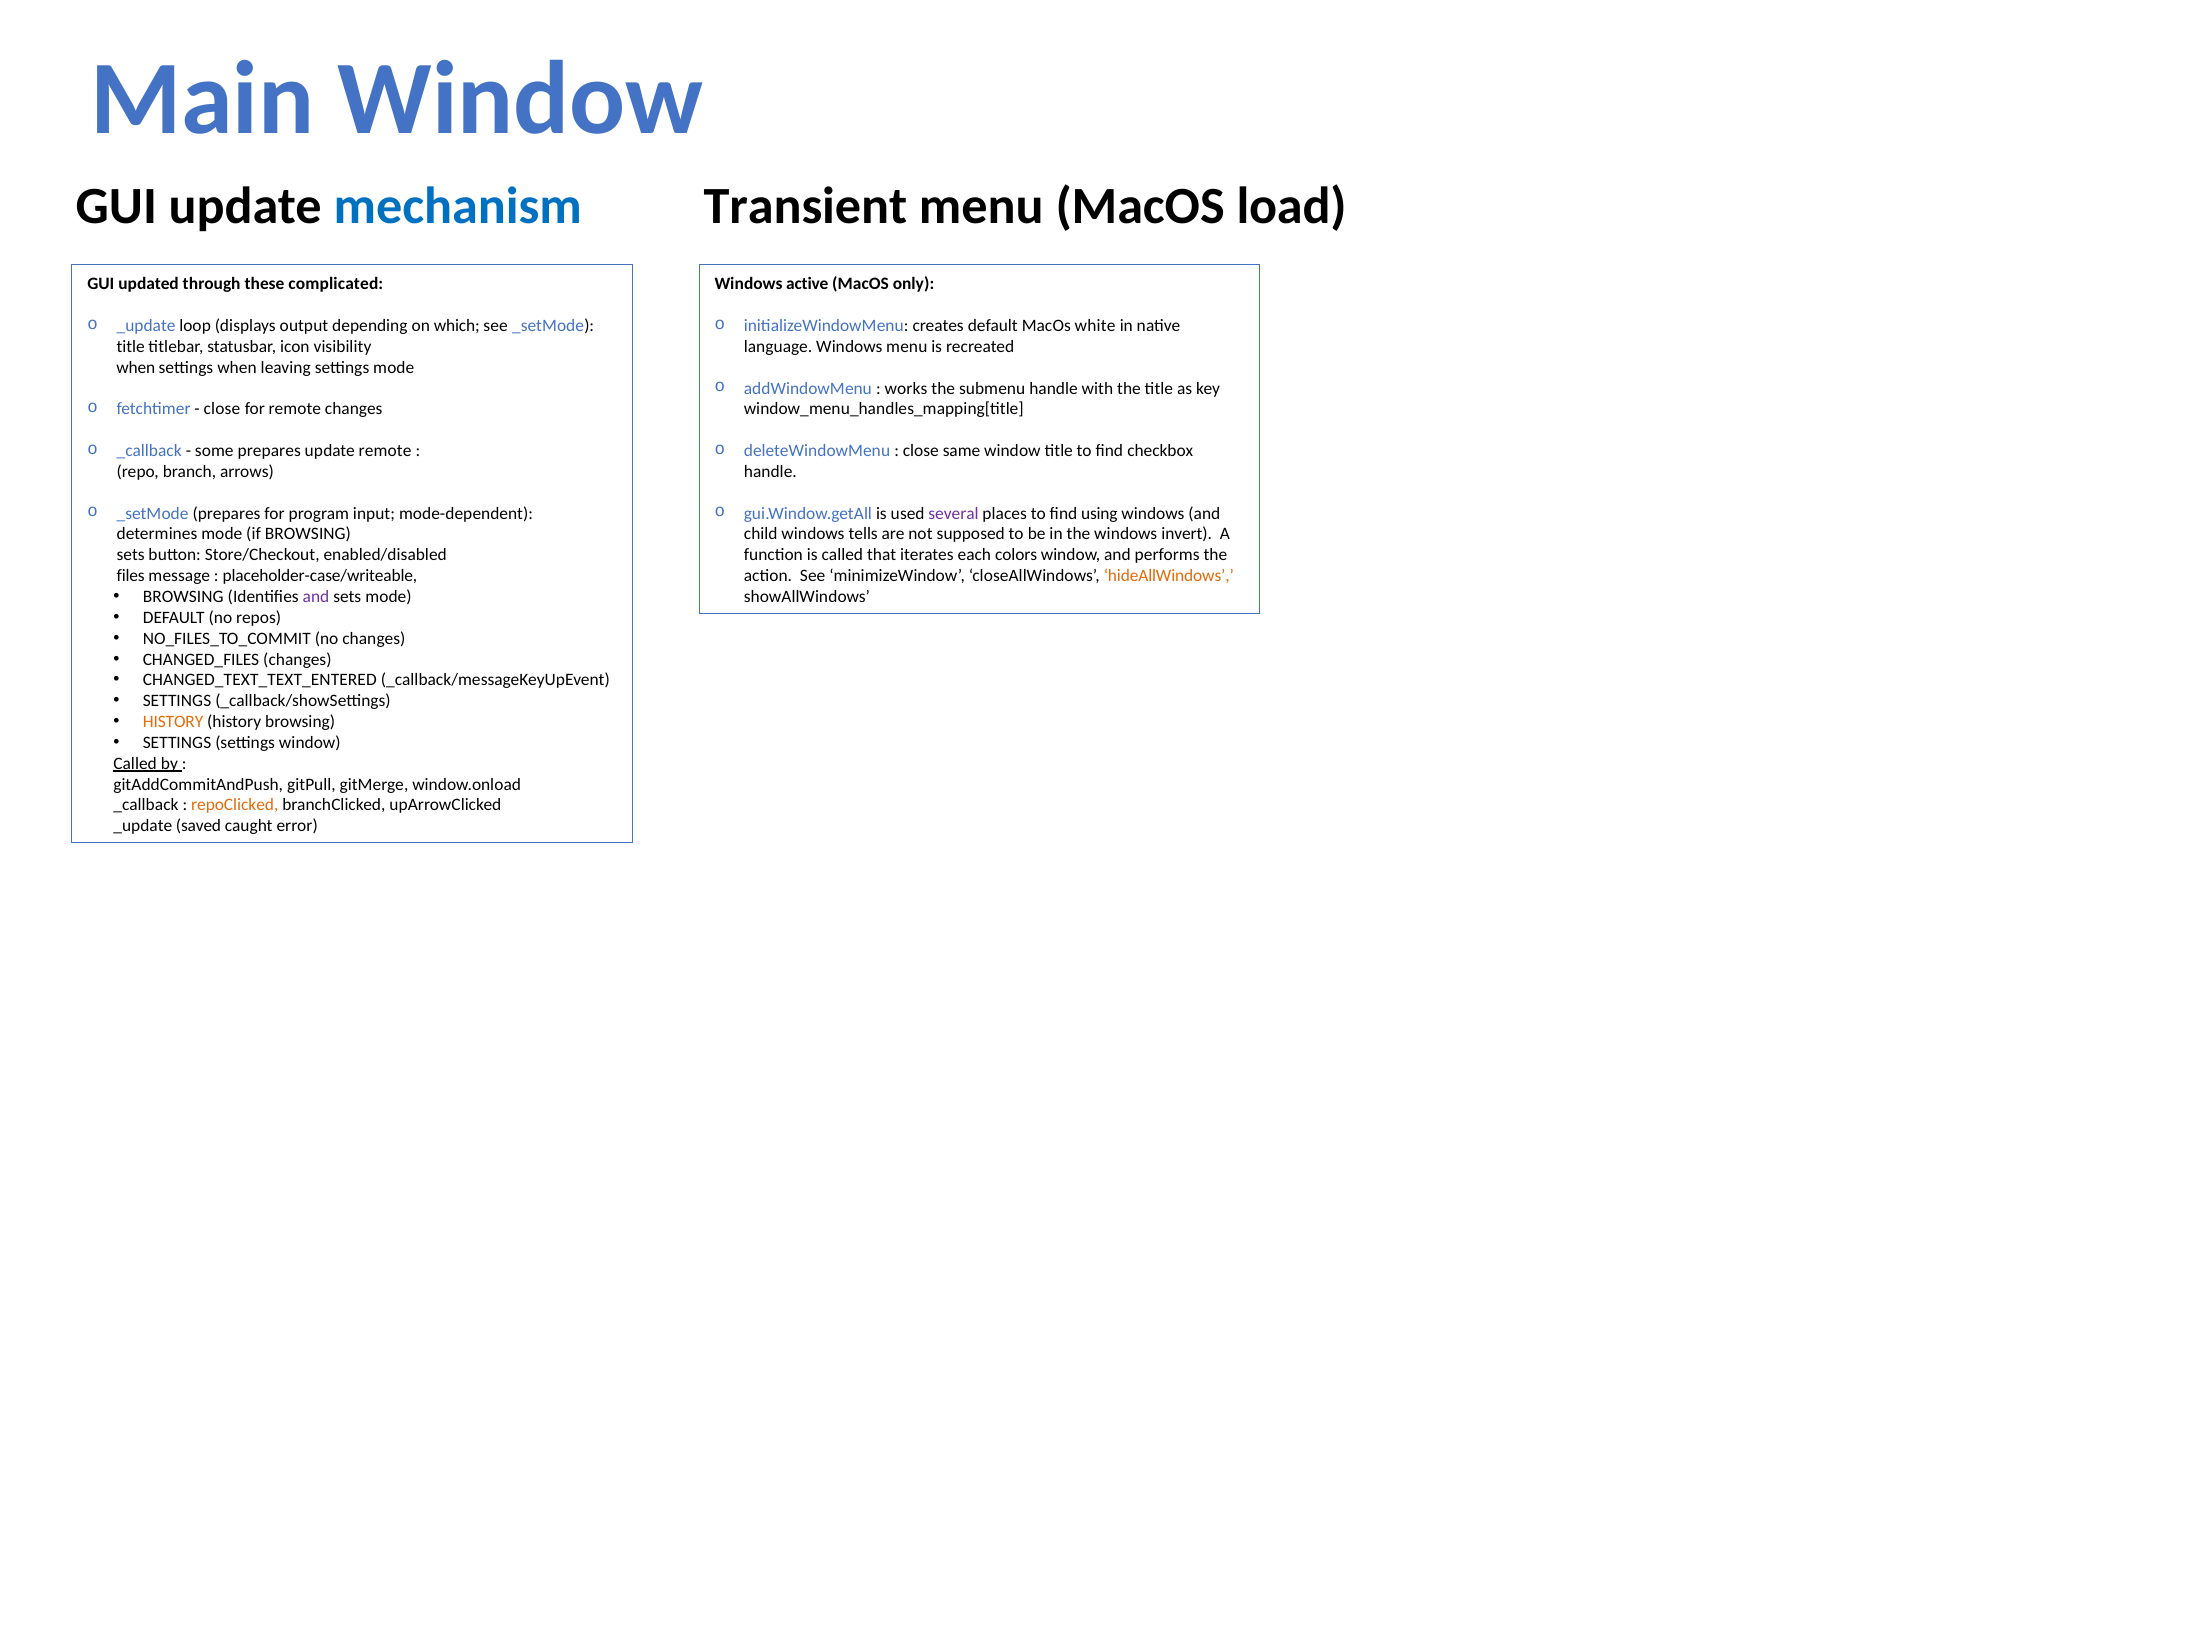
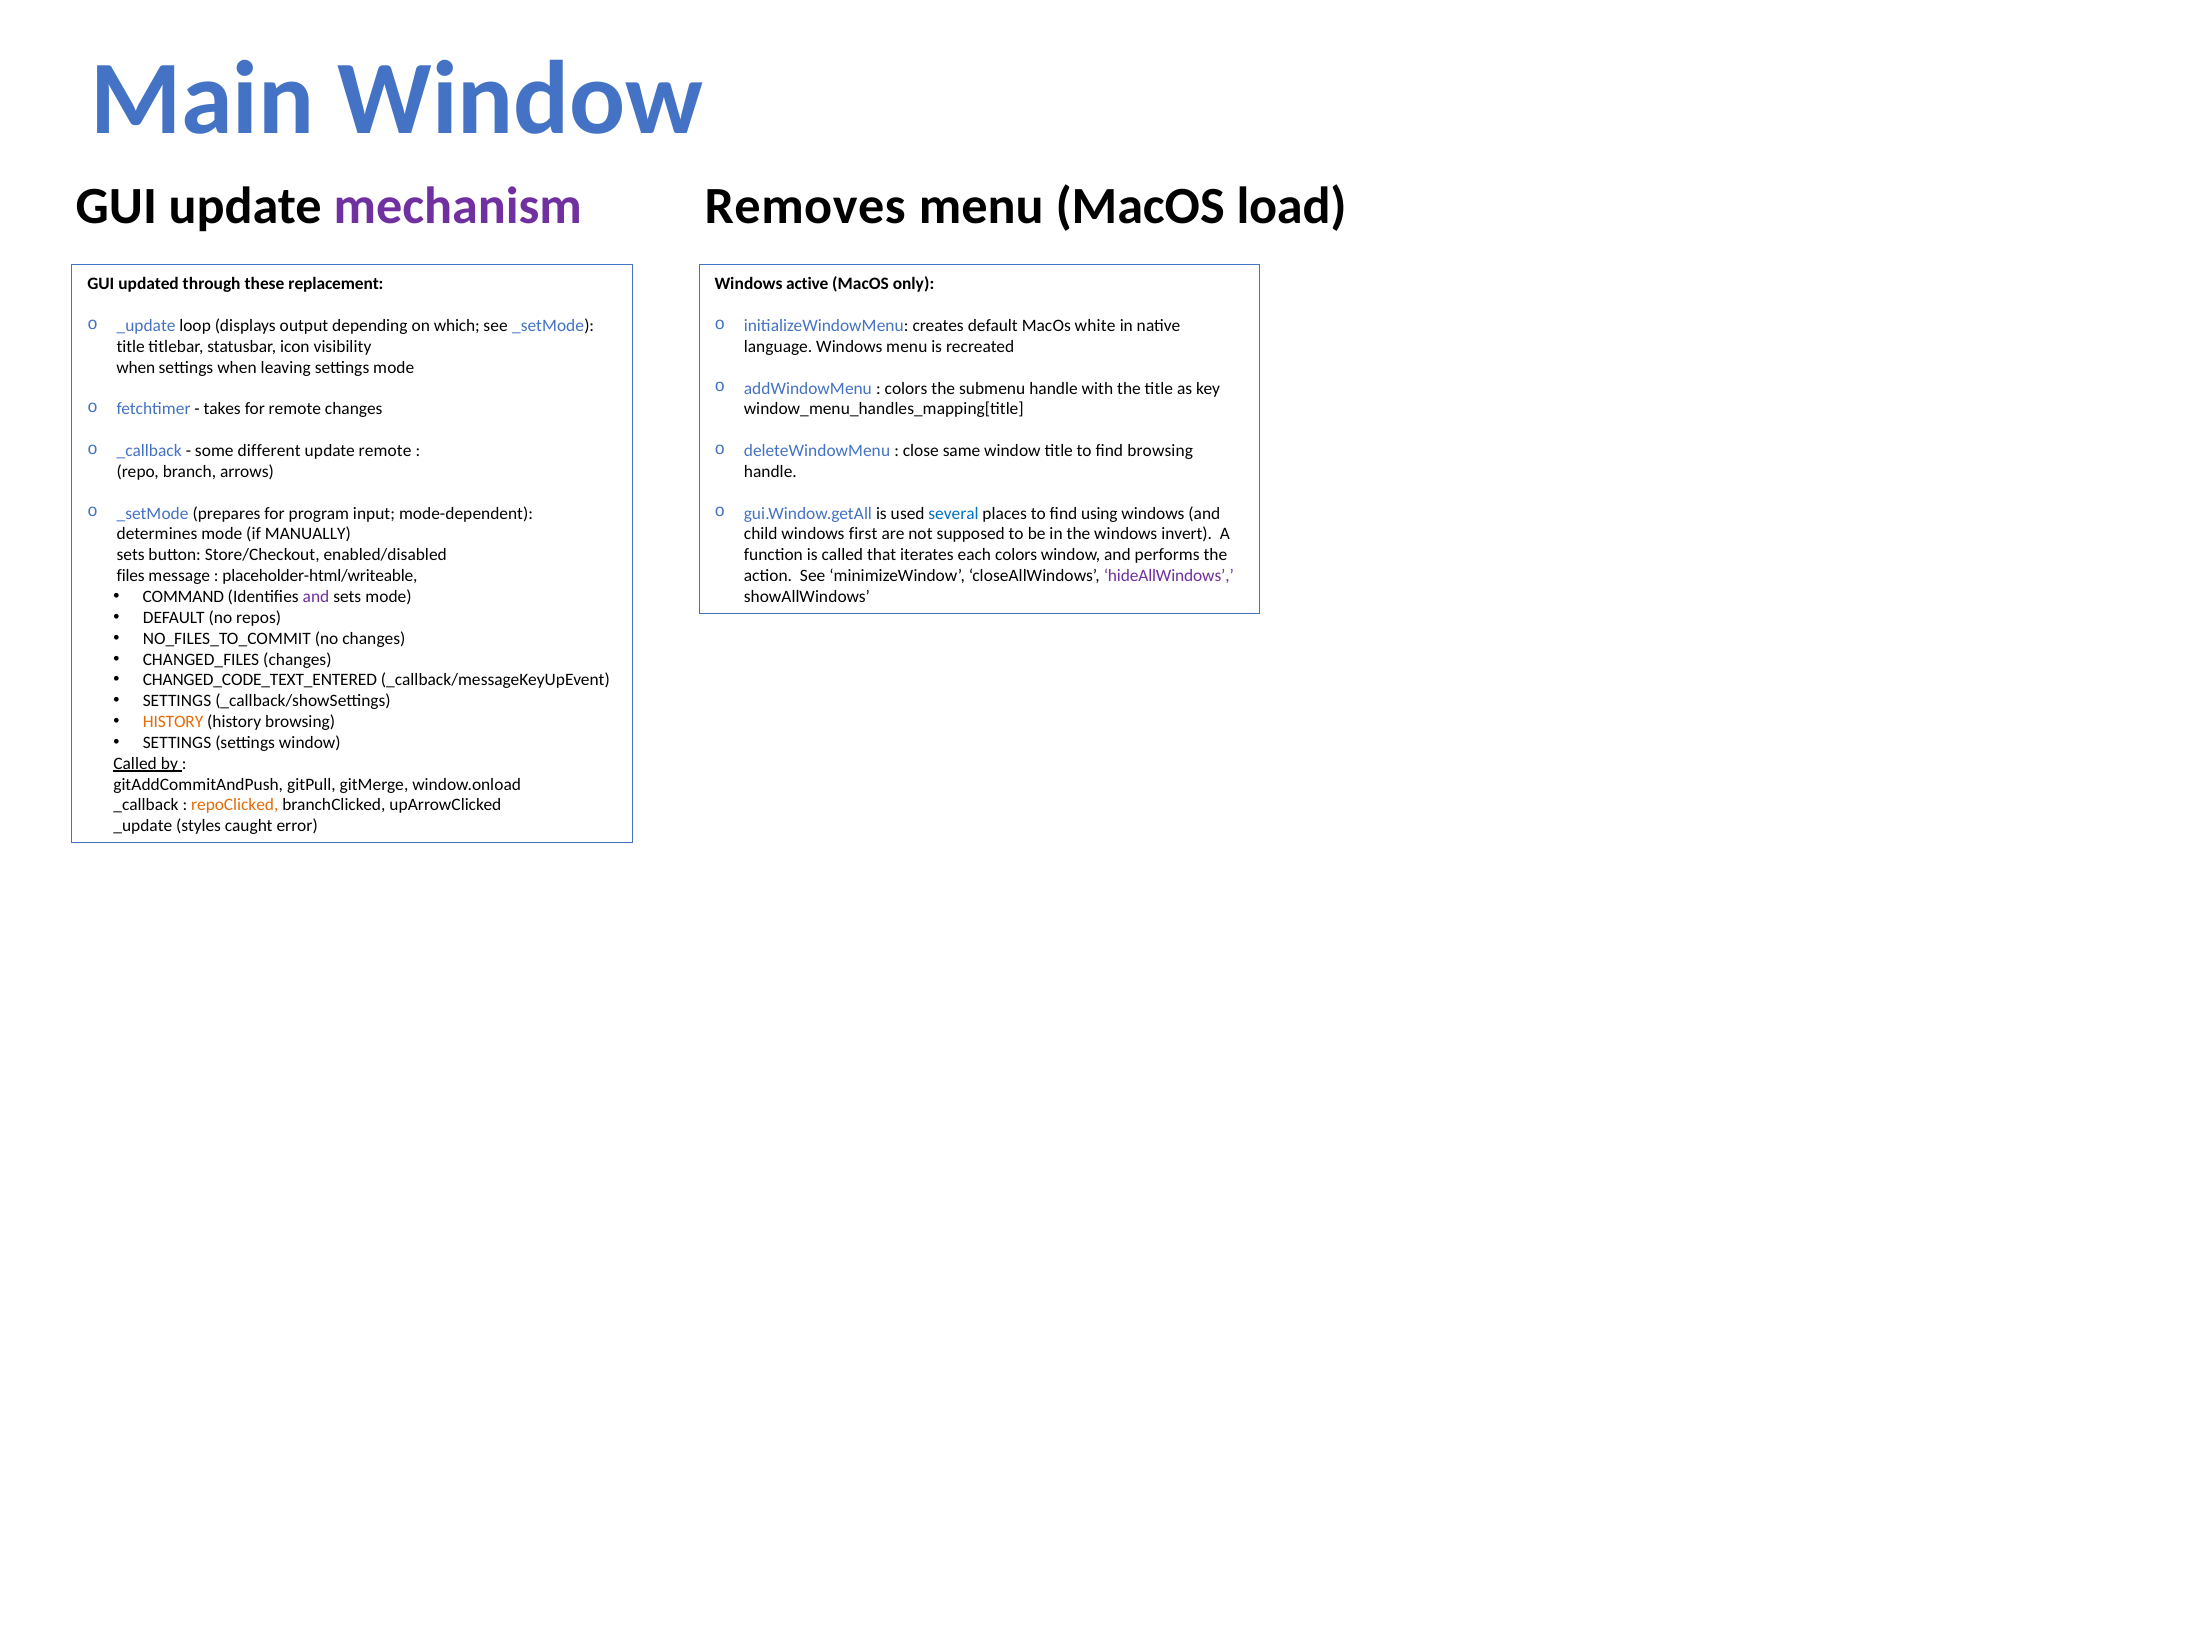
mechanism colour: blue -> purple (458, 206)
Transient: Transient -> Removes (805, 206)
complicated: complicated -> replacement (336, 284)
works: works -> colors (906, 388)
close: close -> takes (222, 409)
some prepares: prepares -> different (269, 451)
find checkbox: checkbox -> browsing (1160, 451)
several colour: purple -> blue (954, 513)
if BROWSING: BROWSING -> MANUALLY (308, 534)
tells: tells -> first (863, 534)
placeholder-case/writeable: placeholder-case/writeable -> placeholder-html/writeable (320, 576)
hideAllWindows colour: orange -> purple (1169, 576)
BROWSING: BROWSING -> COMMAND (183, 597)
CHANGED_TEXT_TEXT_ENTERED: CHANGED_TEXT_TEXT_ENTERED -> CHANGED_CODE_TEXT_ENTERED (260, 680)
saved: saved -> styles (198, 826)
